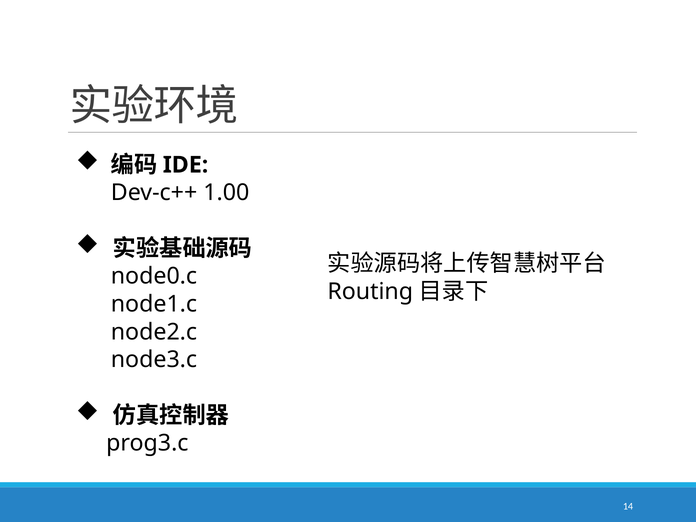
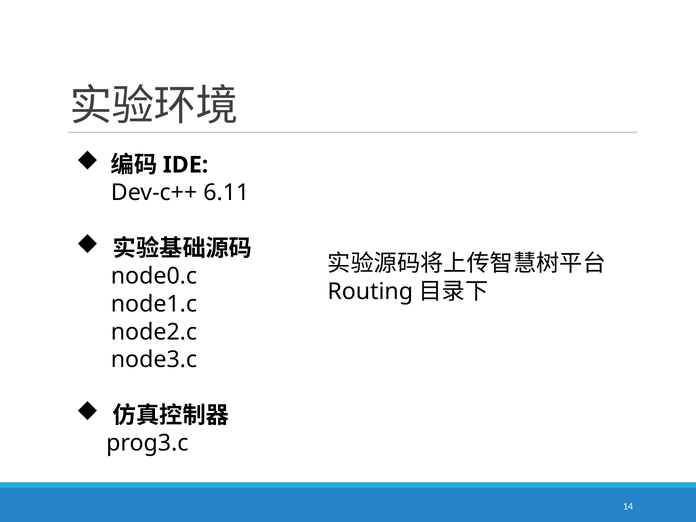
1.00: 1.00 -> 6.11 (226, 193)
